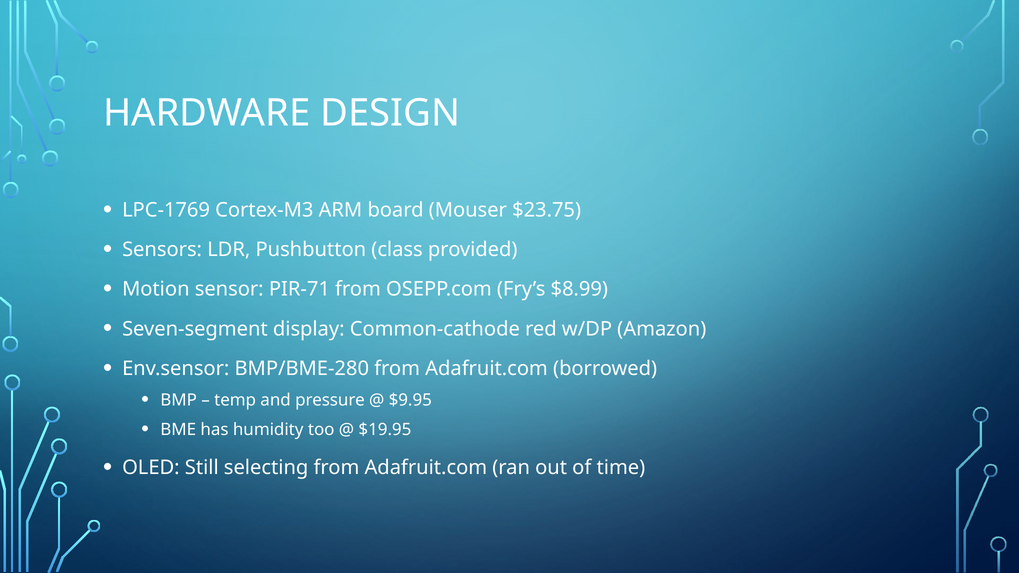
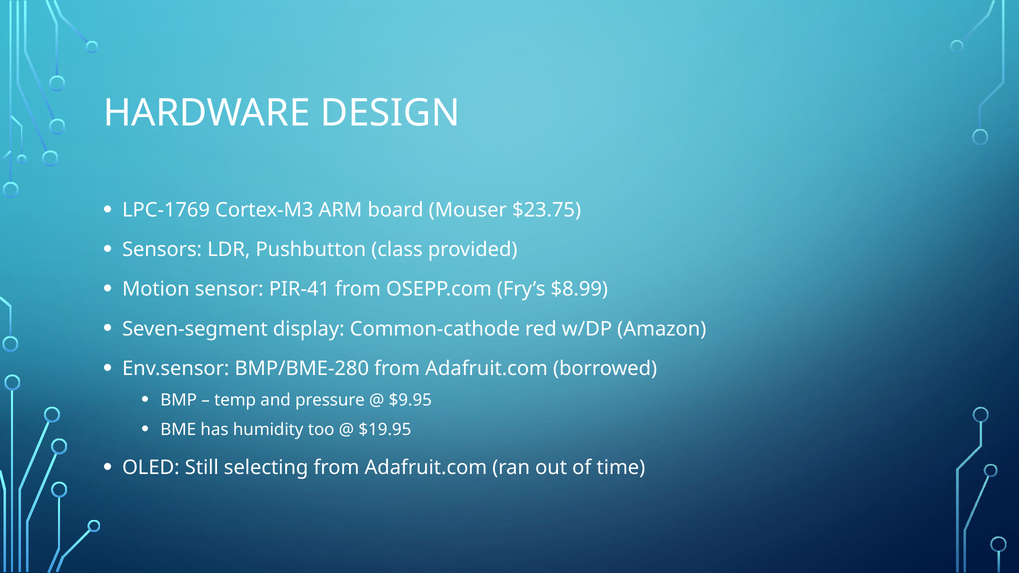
PIR-71: PIR-71 -> PIR-41 (299, 289)
